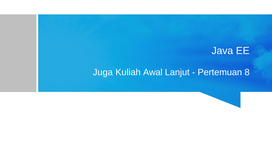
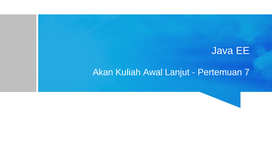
Juga: Juga -> Akan (103, 72)
8: 8 -> 7 (247, 72)
